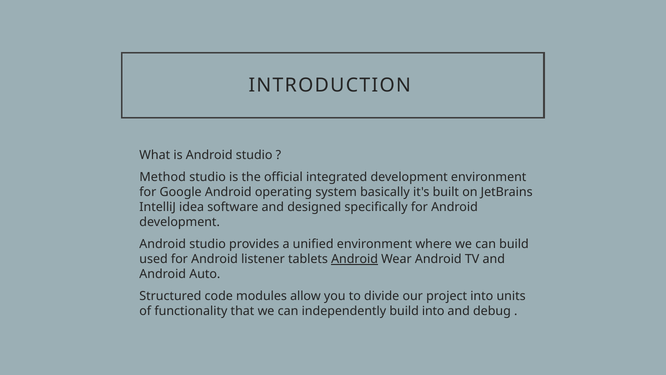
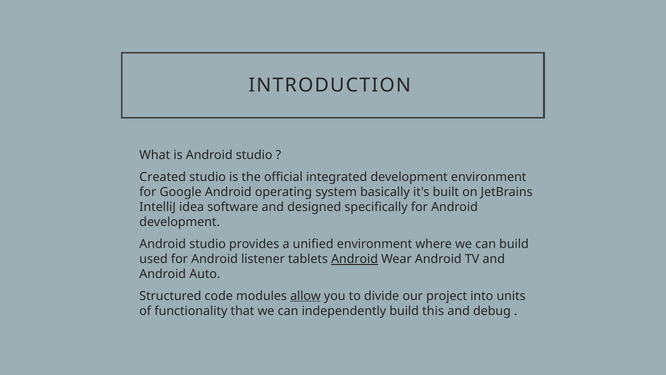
Method: Method -> Created (163, 177)
allow underline: none -> present (305, 296)
build into: into -> this (433, 311)
